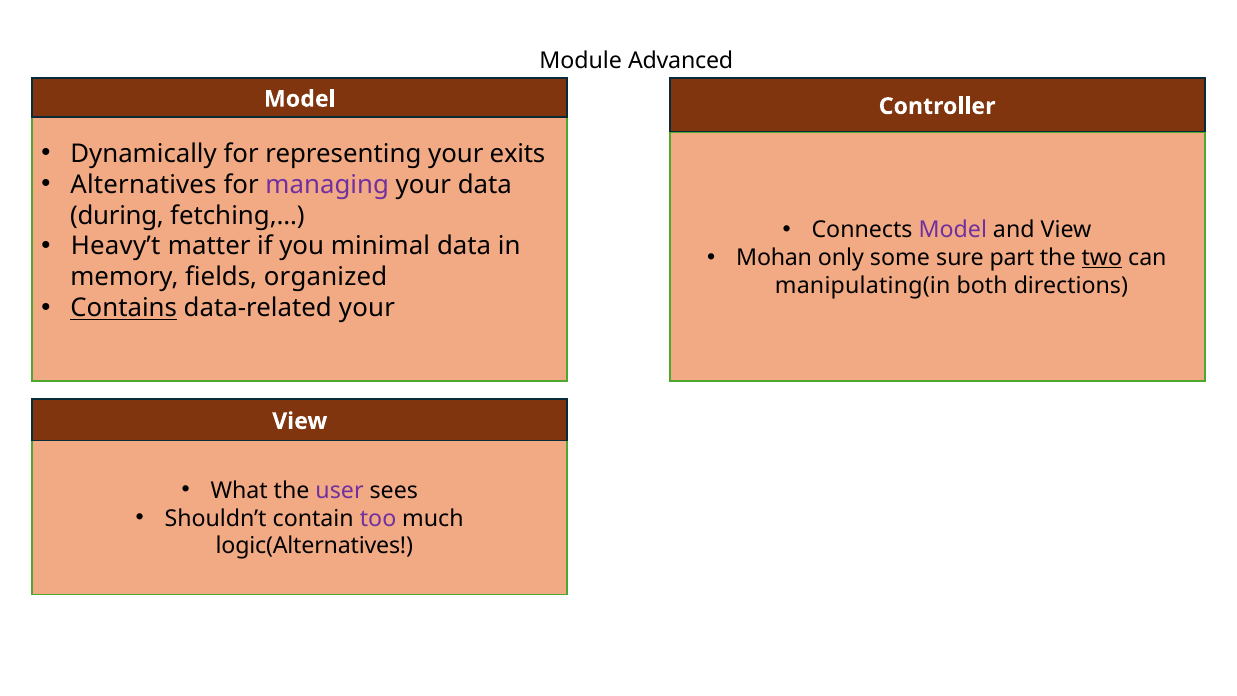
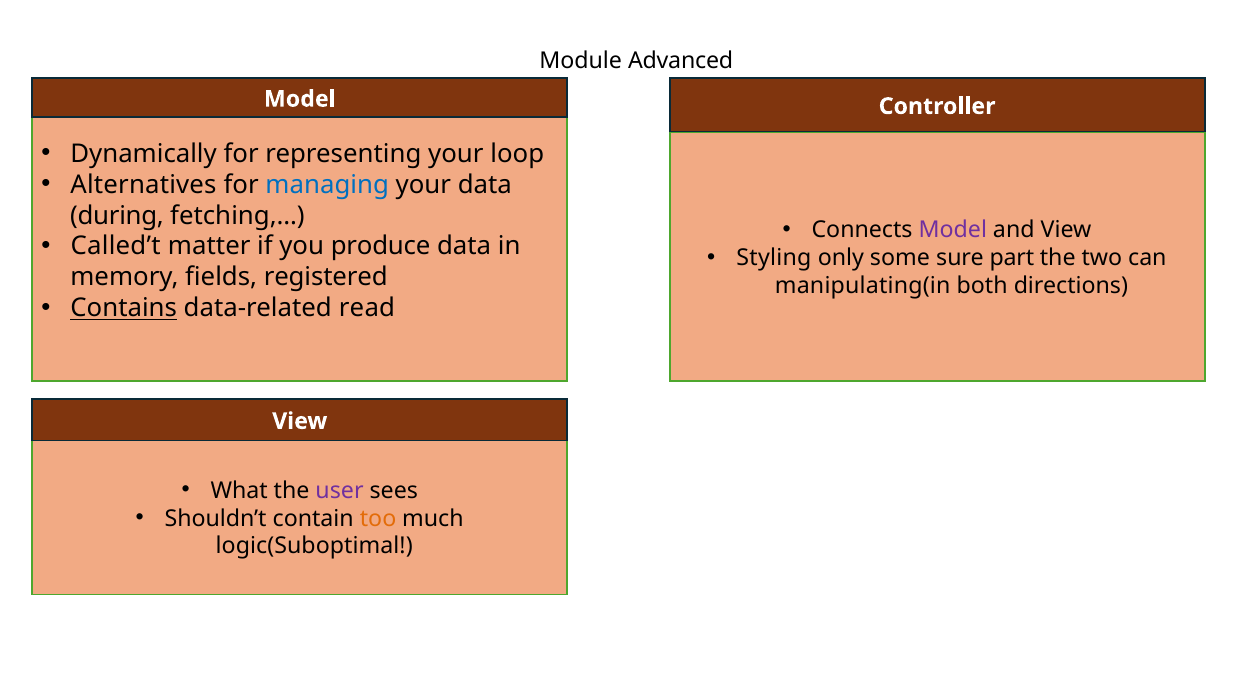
exits: exits -> loop (517, 154)
managing colour: purple -> blue (327, 185)
Heavy’t: Heavy’t -> Called’t (116, 246)
minimal: minimal -> produce (381, 246)
Mohan: Mohan -> Styling (774, 258)
two underline: present -> none (1102, 258)
organized: organized -> registered (326, 277)
data-related your: your -> read (367, 308)
too colour: purple -> orange (378, 518)
logic(Alternatives: logic(Alternatives -> logic(Suboptimal (314, 546)
